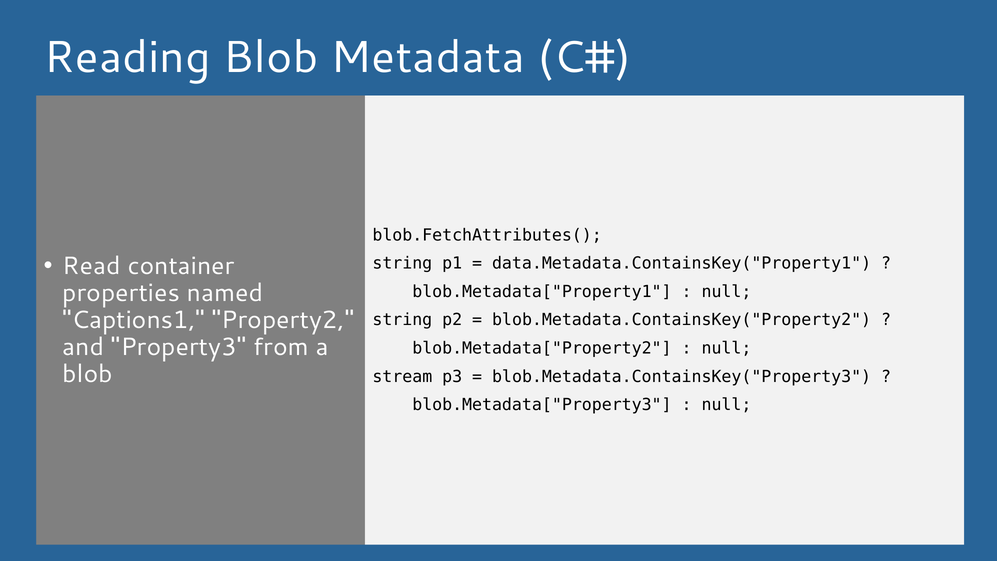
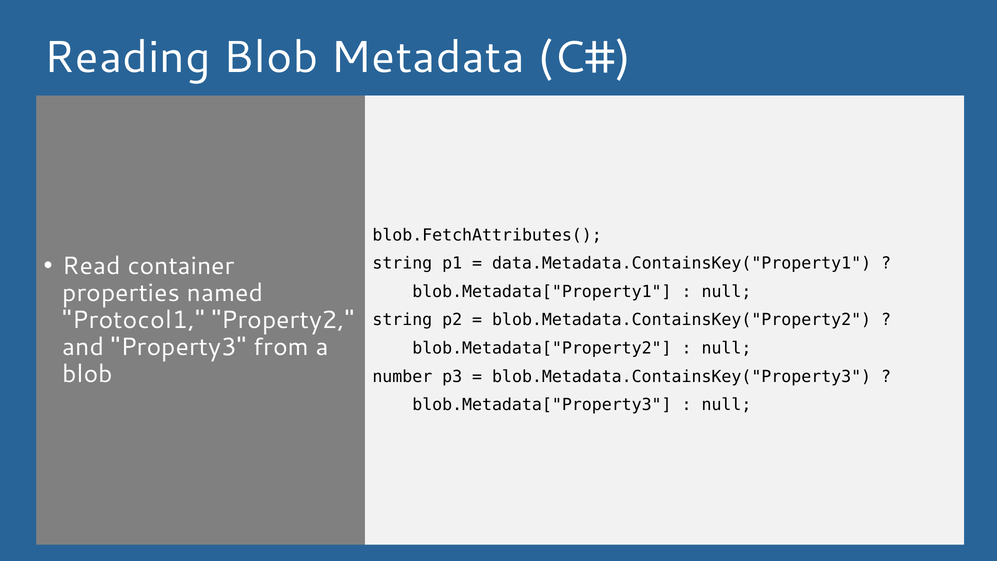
Captions1: Captions1 -> Protocol1 (134, 320)
stream: stream -> number (402, 377)
